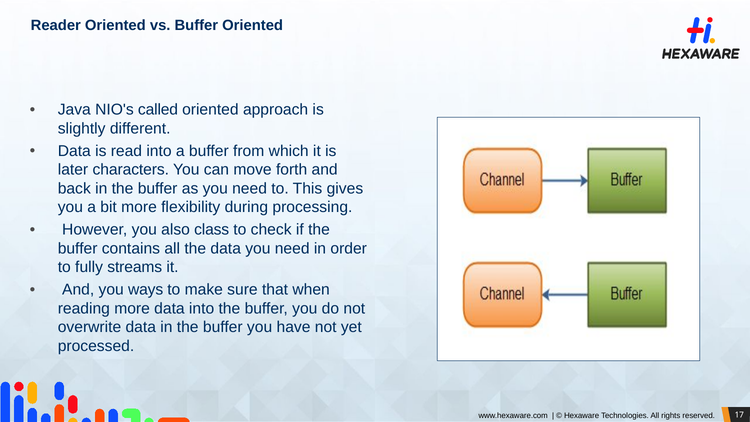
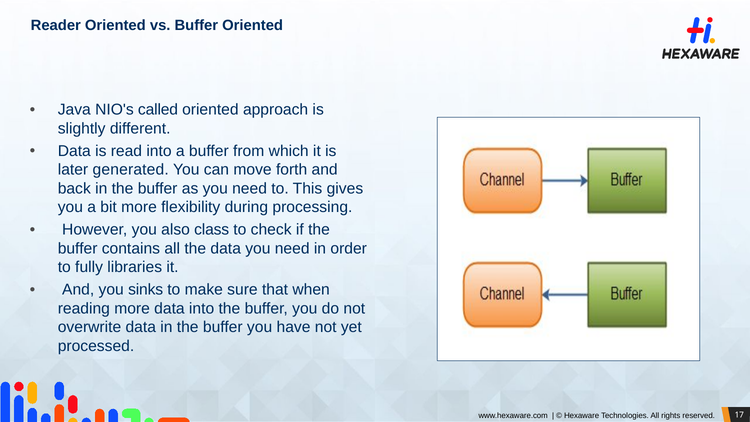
characters: characters -> generated (131, 170)
streams: streams -> libraries (135, 267)
ways: ways -> sinks (146, 290)
